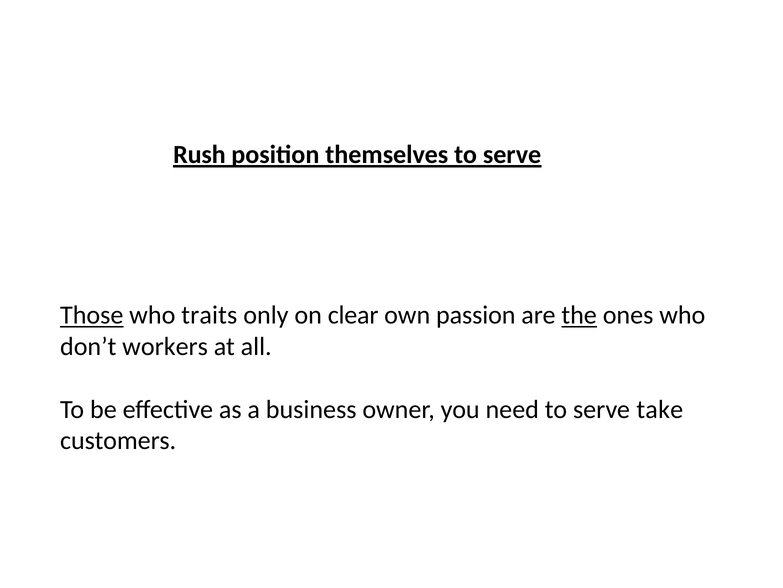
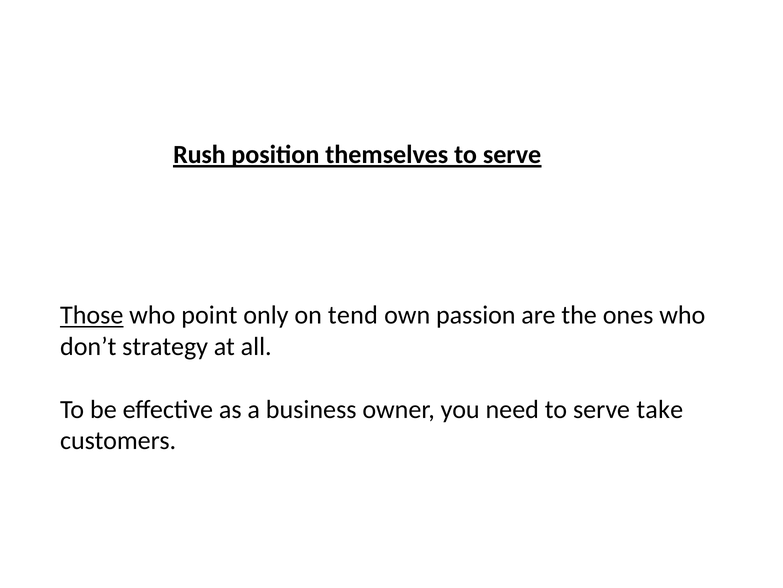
traits: traits -> point (209, 315)
clear: clear -> tend (353, 315)
the underline: present -> none (579, 315)
workers: workers -> strategy (165, 346)
